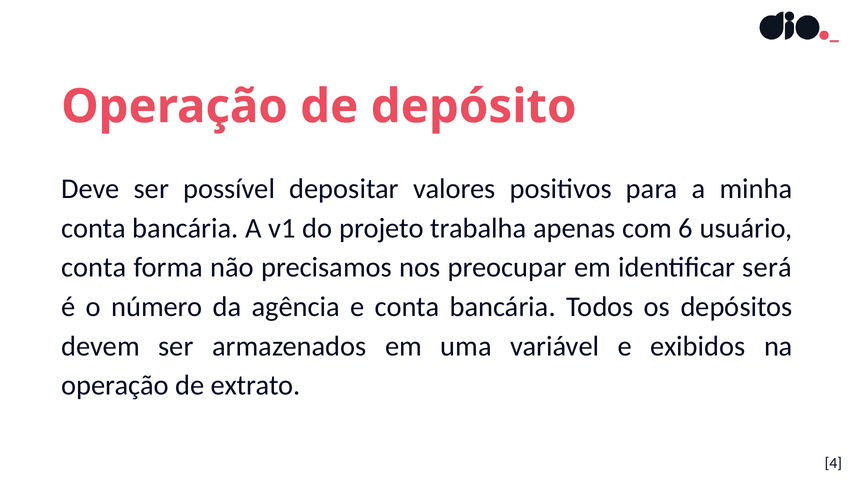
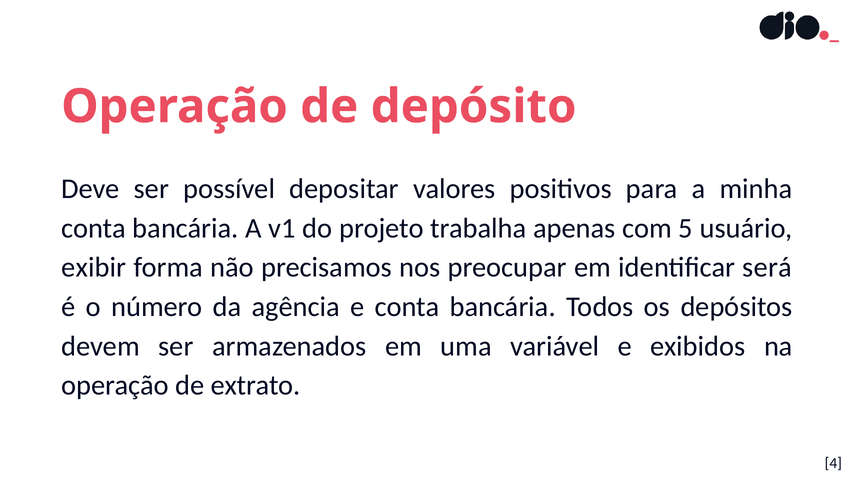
6: 6 -> 5 (686, 228)
conta: conta -> exibir (94, 267)
